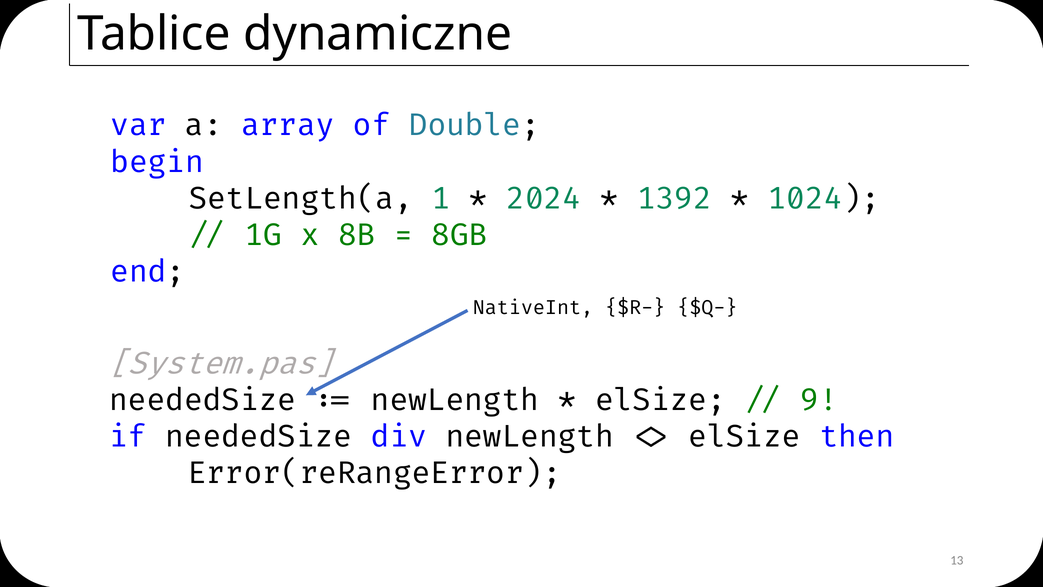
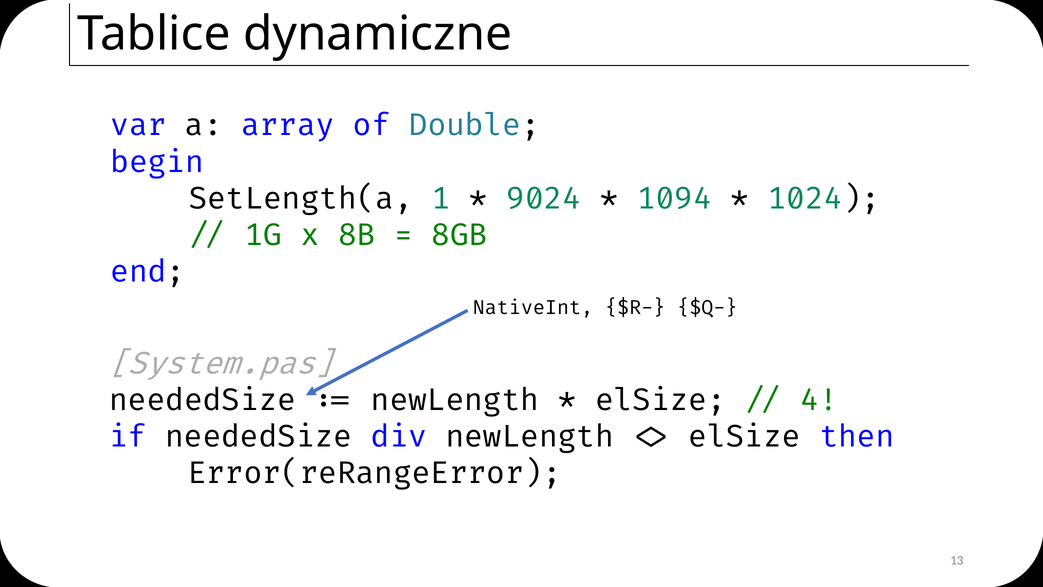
2024: 2024 -> 9024 (544, 198)
1392: 1392 -> 1094 (674, 198)
9: 9 -> 4 (819, 400)
